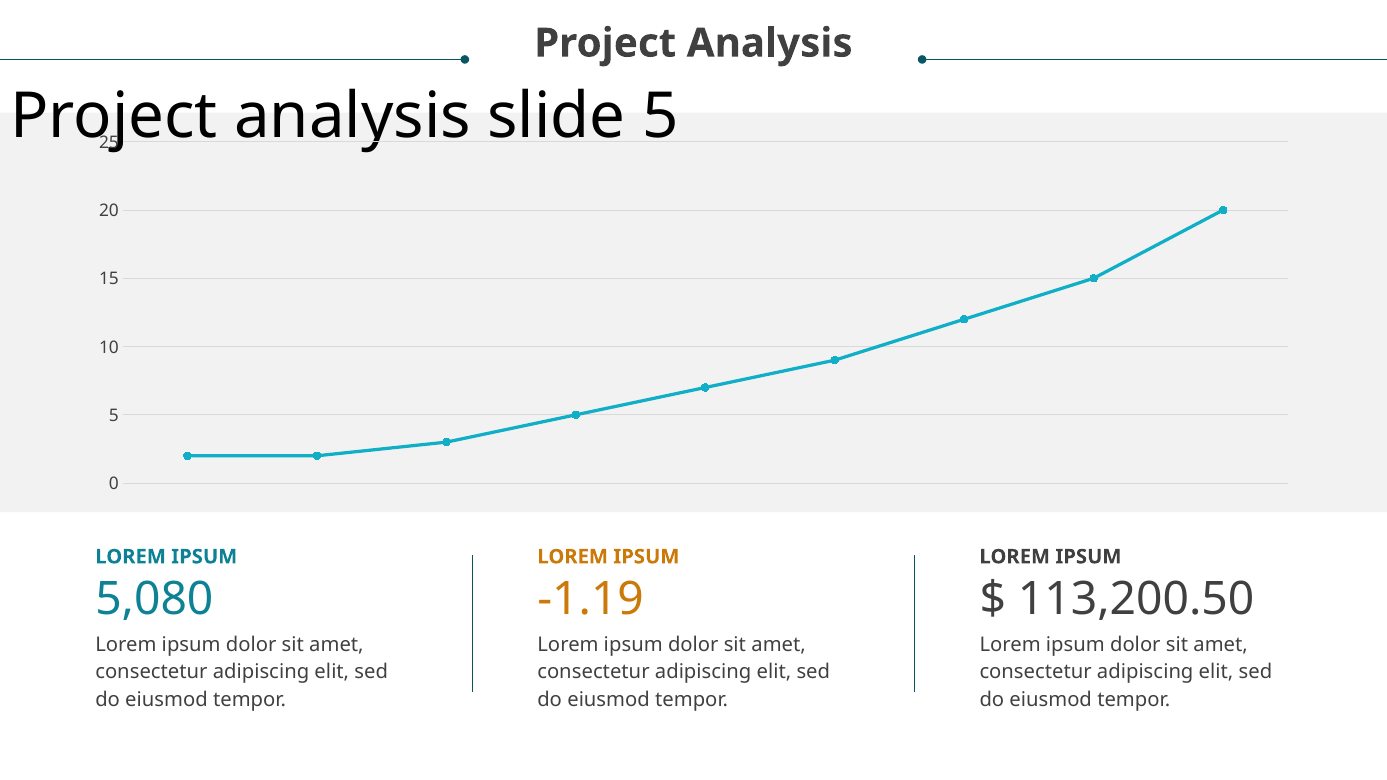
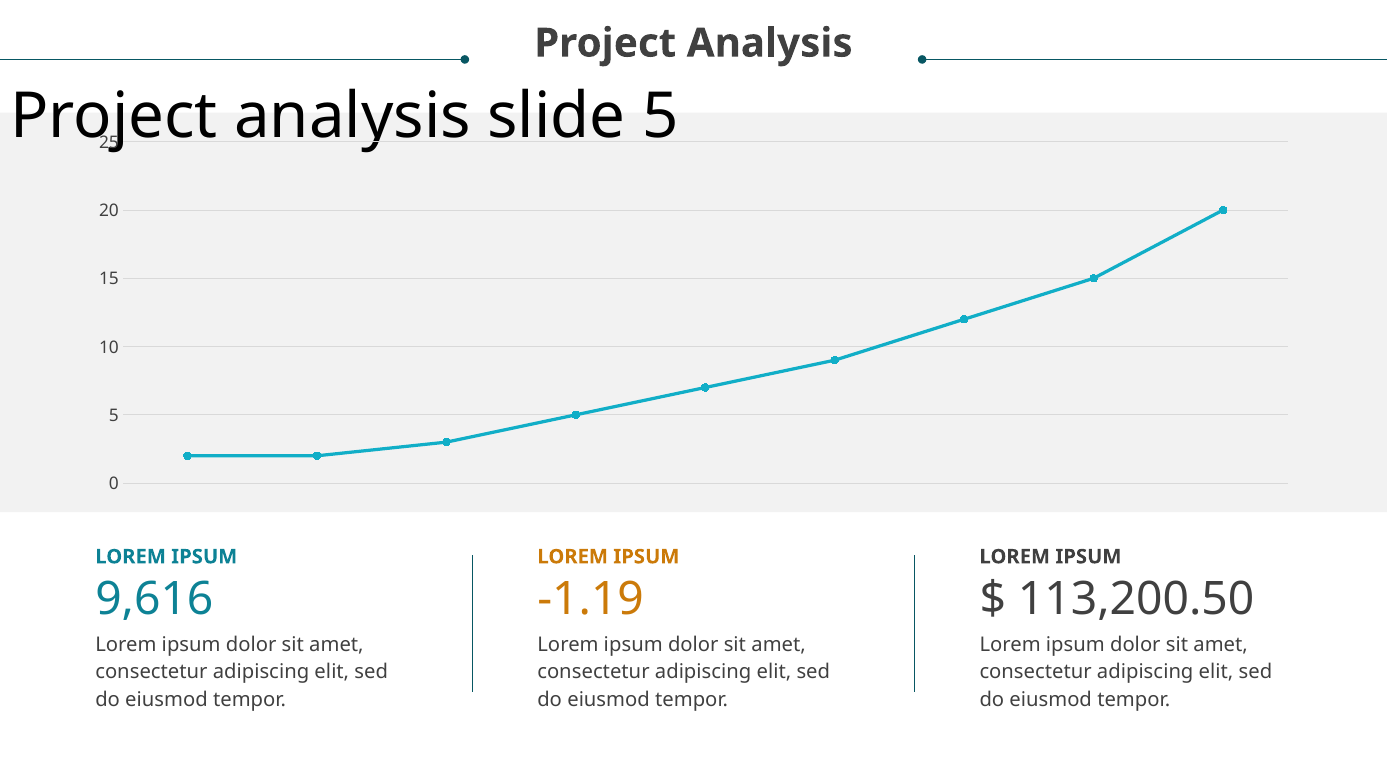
5,080: 5,080 -> 9,616 (154, 600)
